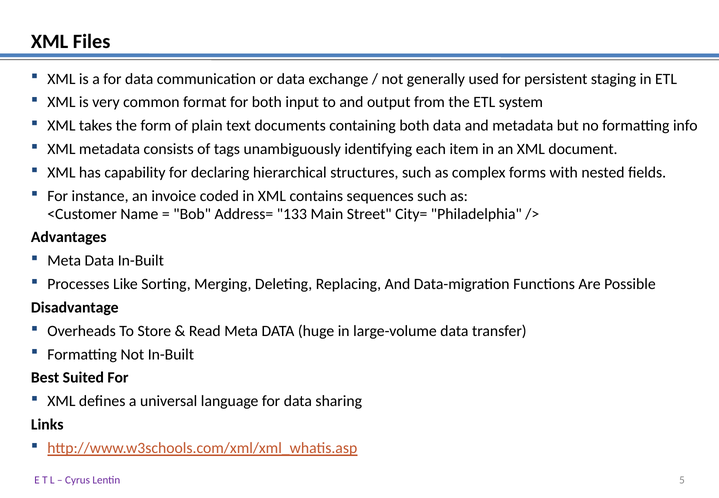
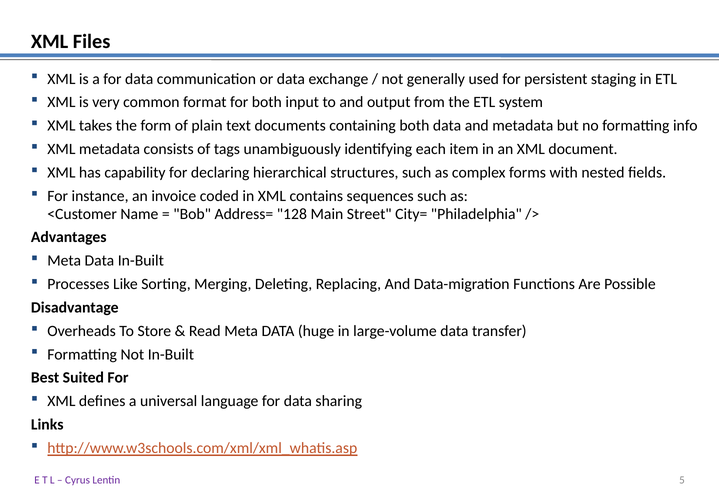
133: 133 -> 128 (292, 214)
